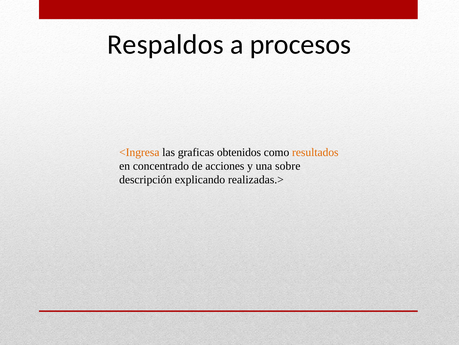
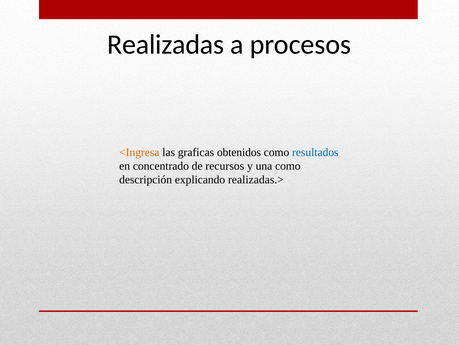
Respaldos: Respaldos -> Realizadas (166, 44)
resultados colour: orange -> blue (315, 152)
acciones: acciones -> recursos (225, 166)
una sobre: sobre -> como (288, 166)
